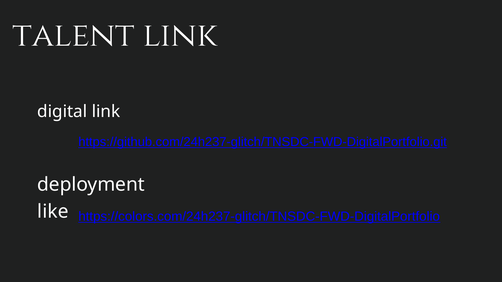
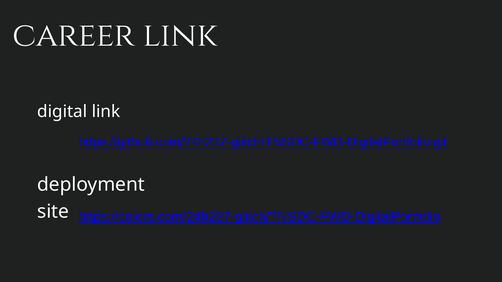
talent: talent -> career (74, 35)
like: like -> site (53, 212)
